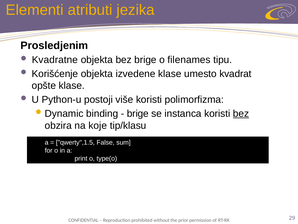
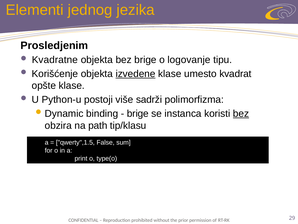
atributi: atributi -> jednog (90, 10)
filenames: filenames -> logovanje (189, 60)
izvedene underline: none -> present (136, 74)
više koristi: koristi -> sadrži (149, 99)
koje: koje -> path (98, 125)
